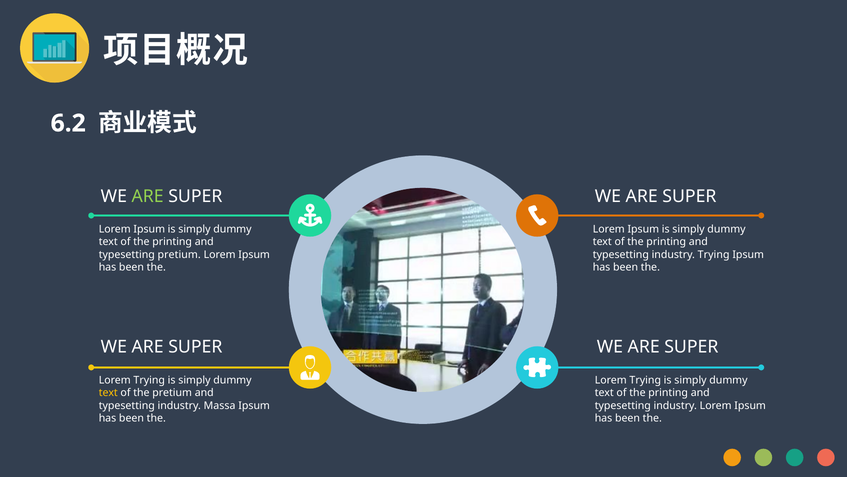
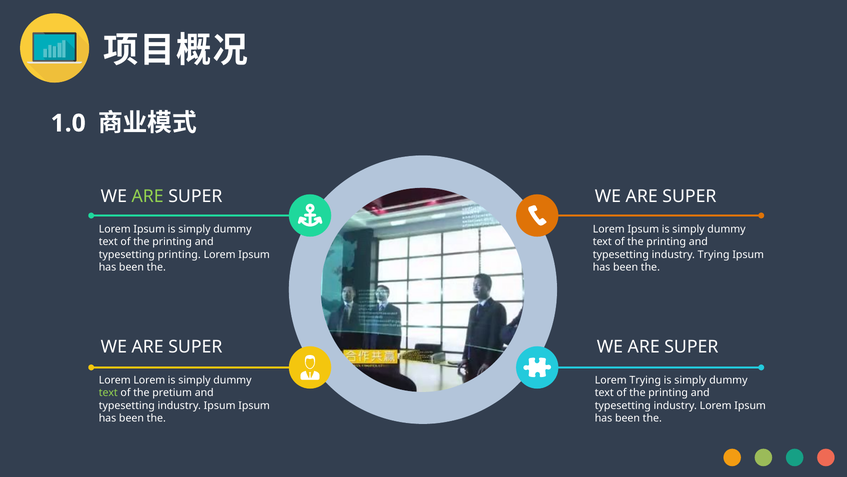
6.2: 6.2 -> 1.0 (68, 123)
typesetting pretium: pretium -> printing (179, 254)
Trying: Trying -> Lorem (149, 380)
text colour: yellow -> light green (108, 392)
industry Massa: Massa -> Ipsum (220, 405)
